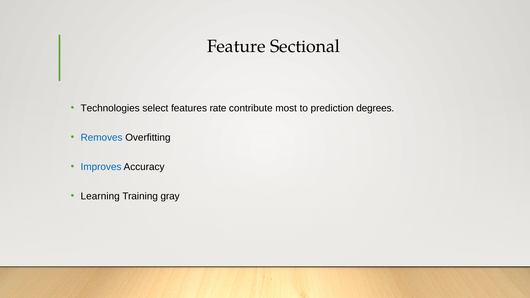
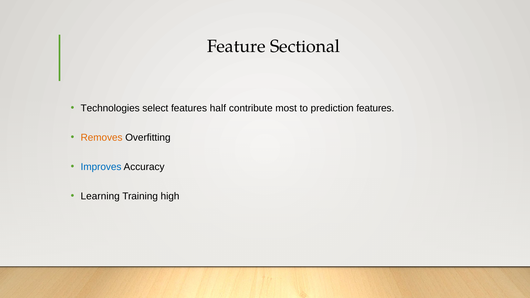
rate: rate -> half (218, 108)
prediction degrees: degrees -> features (375, 108)
Removes colour: blue -> orange (102, 138)
gray: gray -> high (170, 196)
